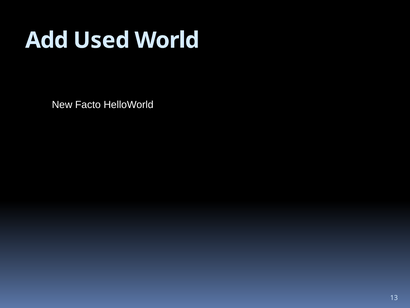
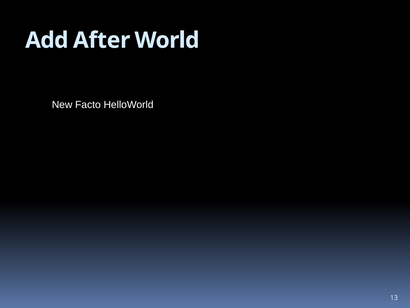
Used: Used -> After (102, 40)
